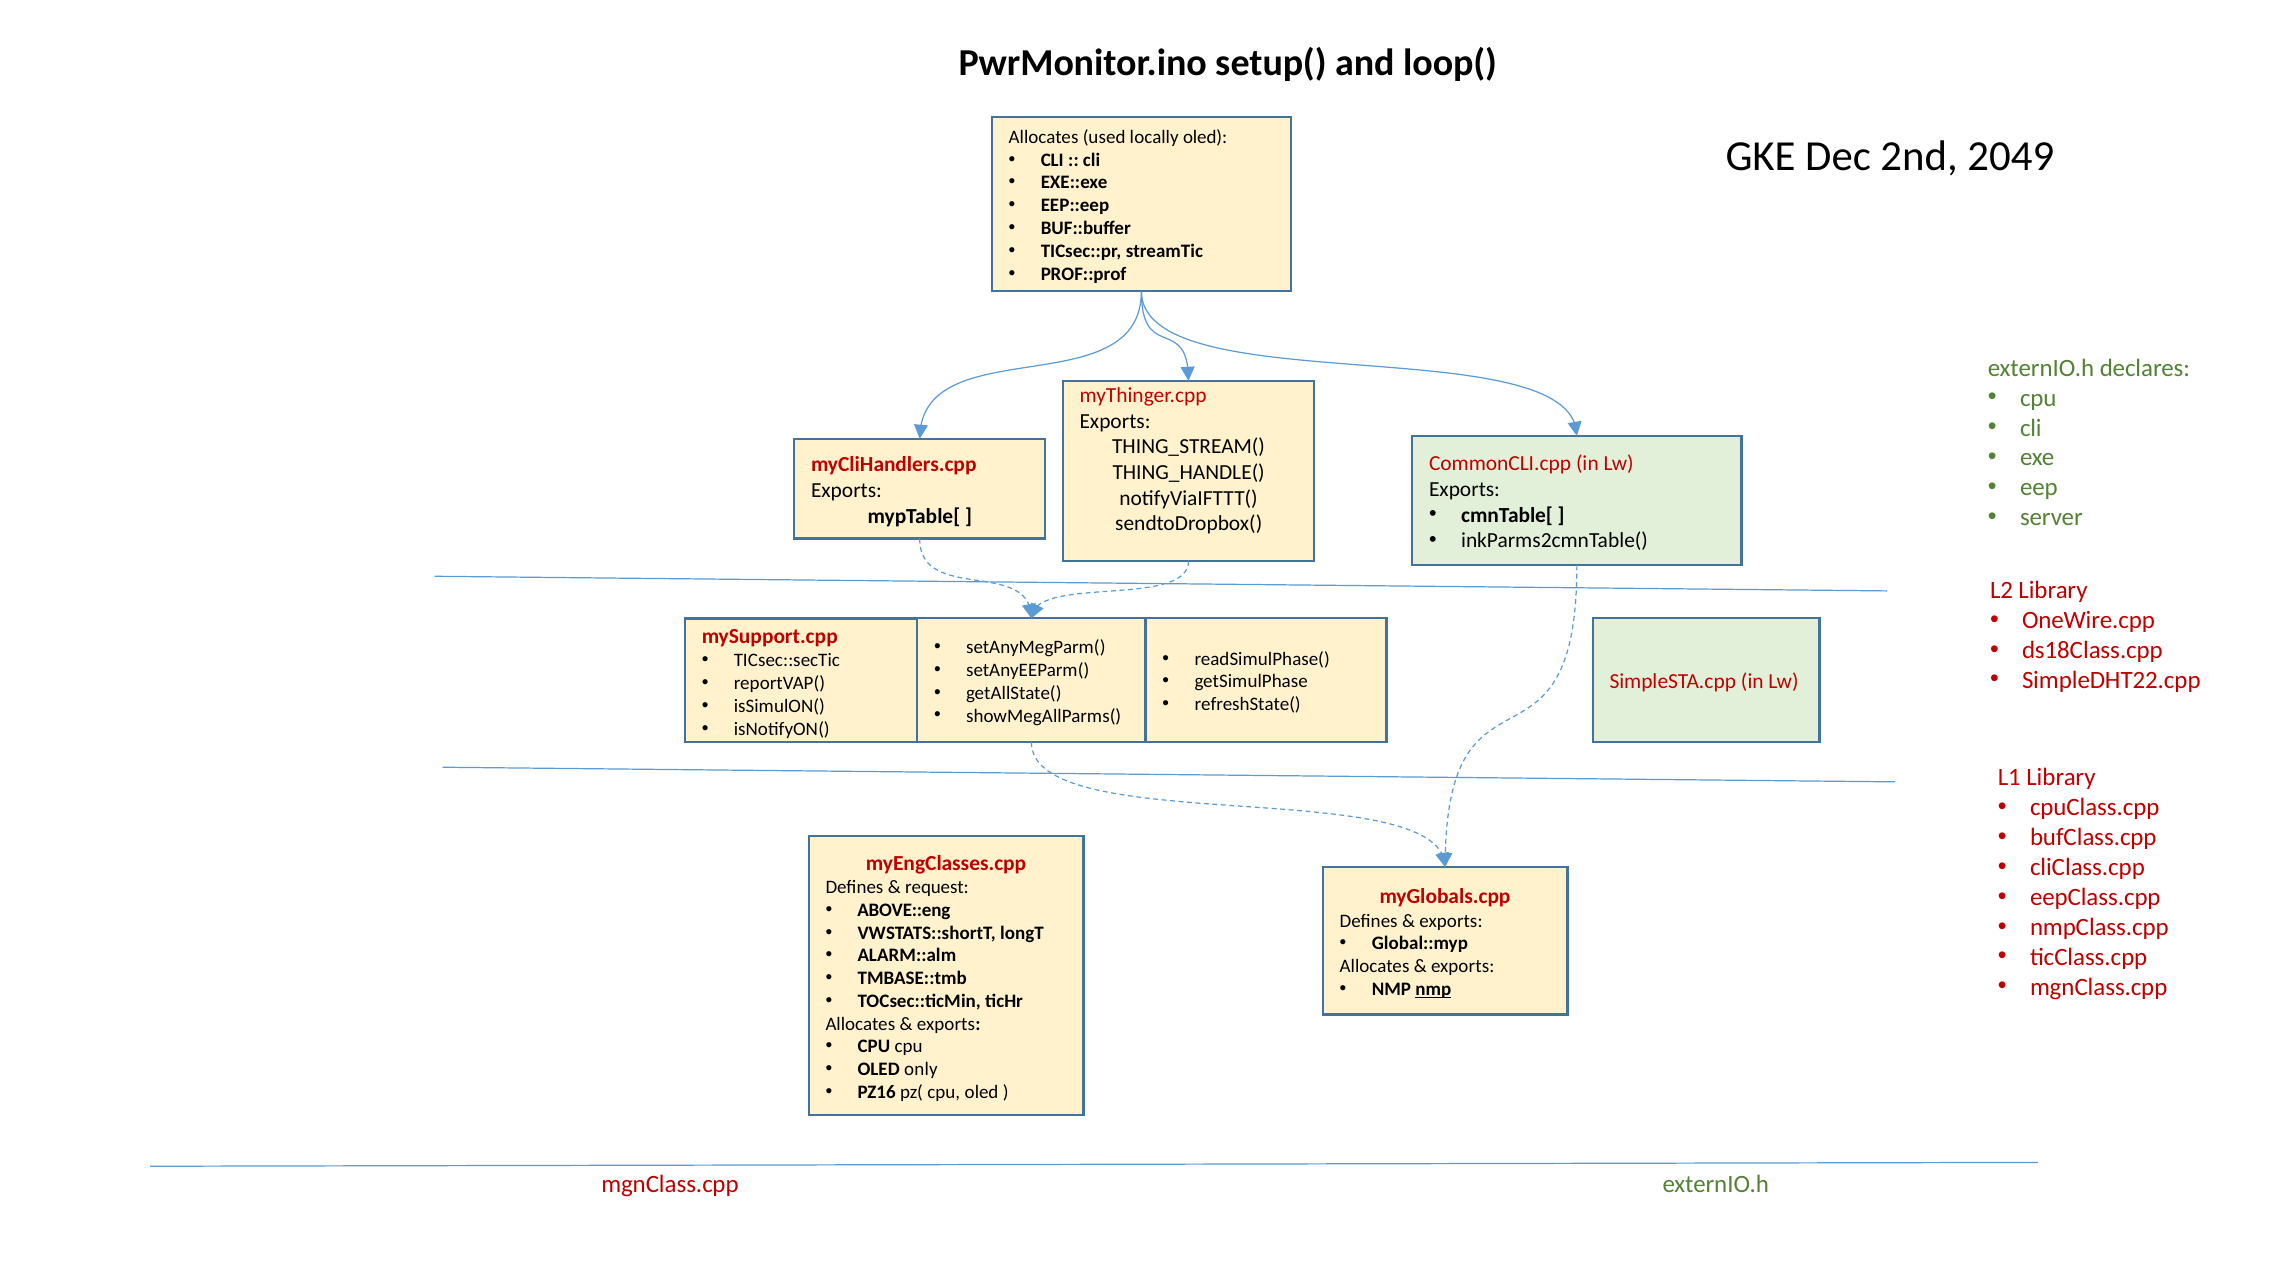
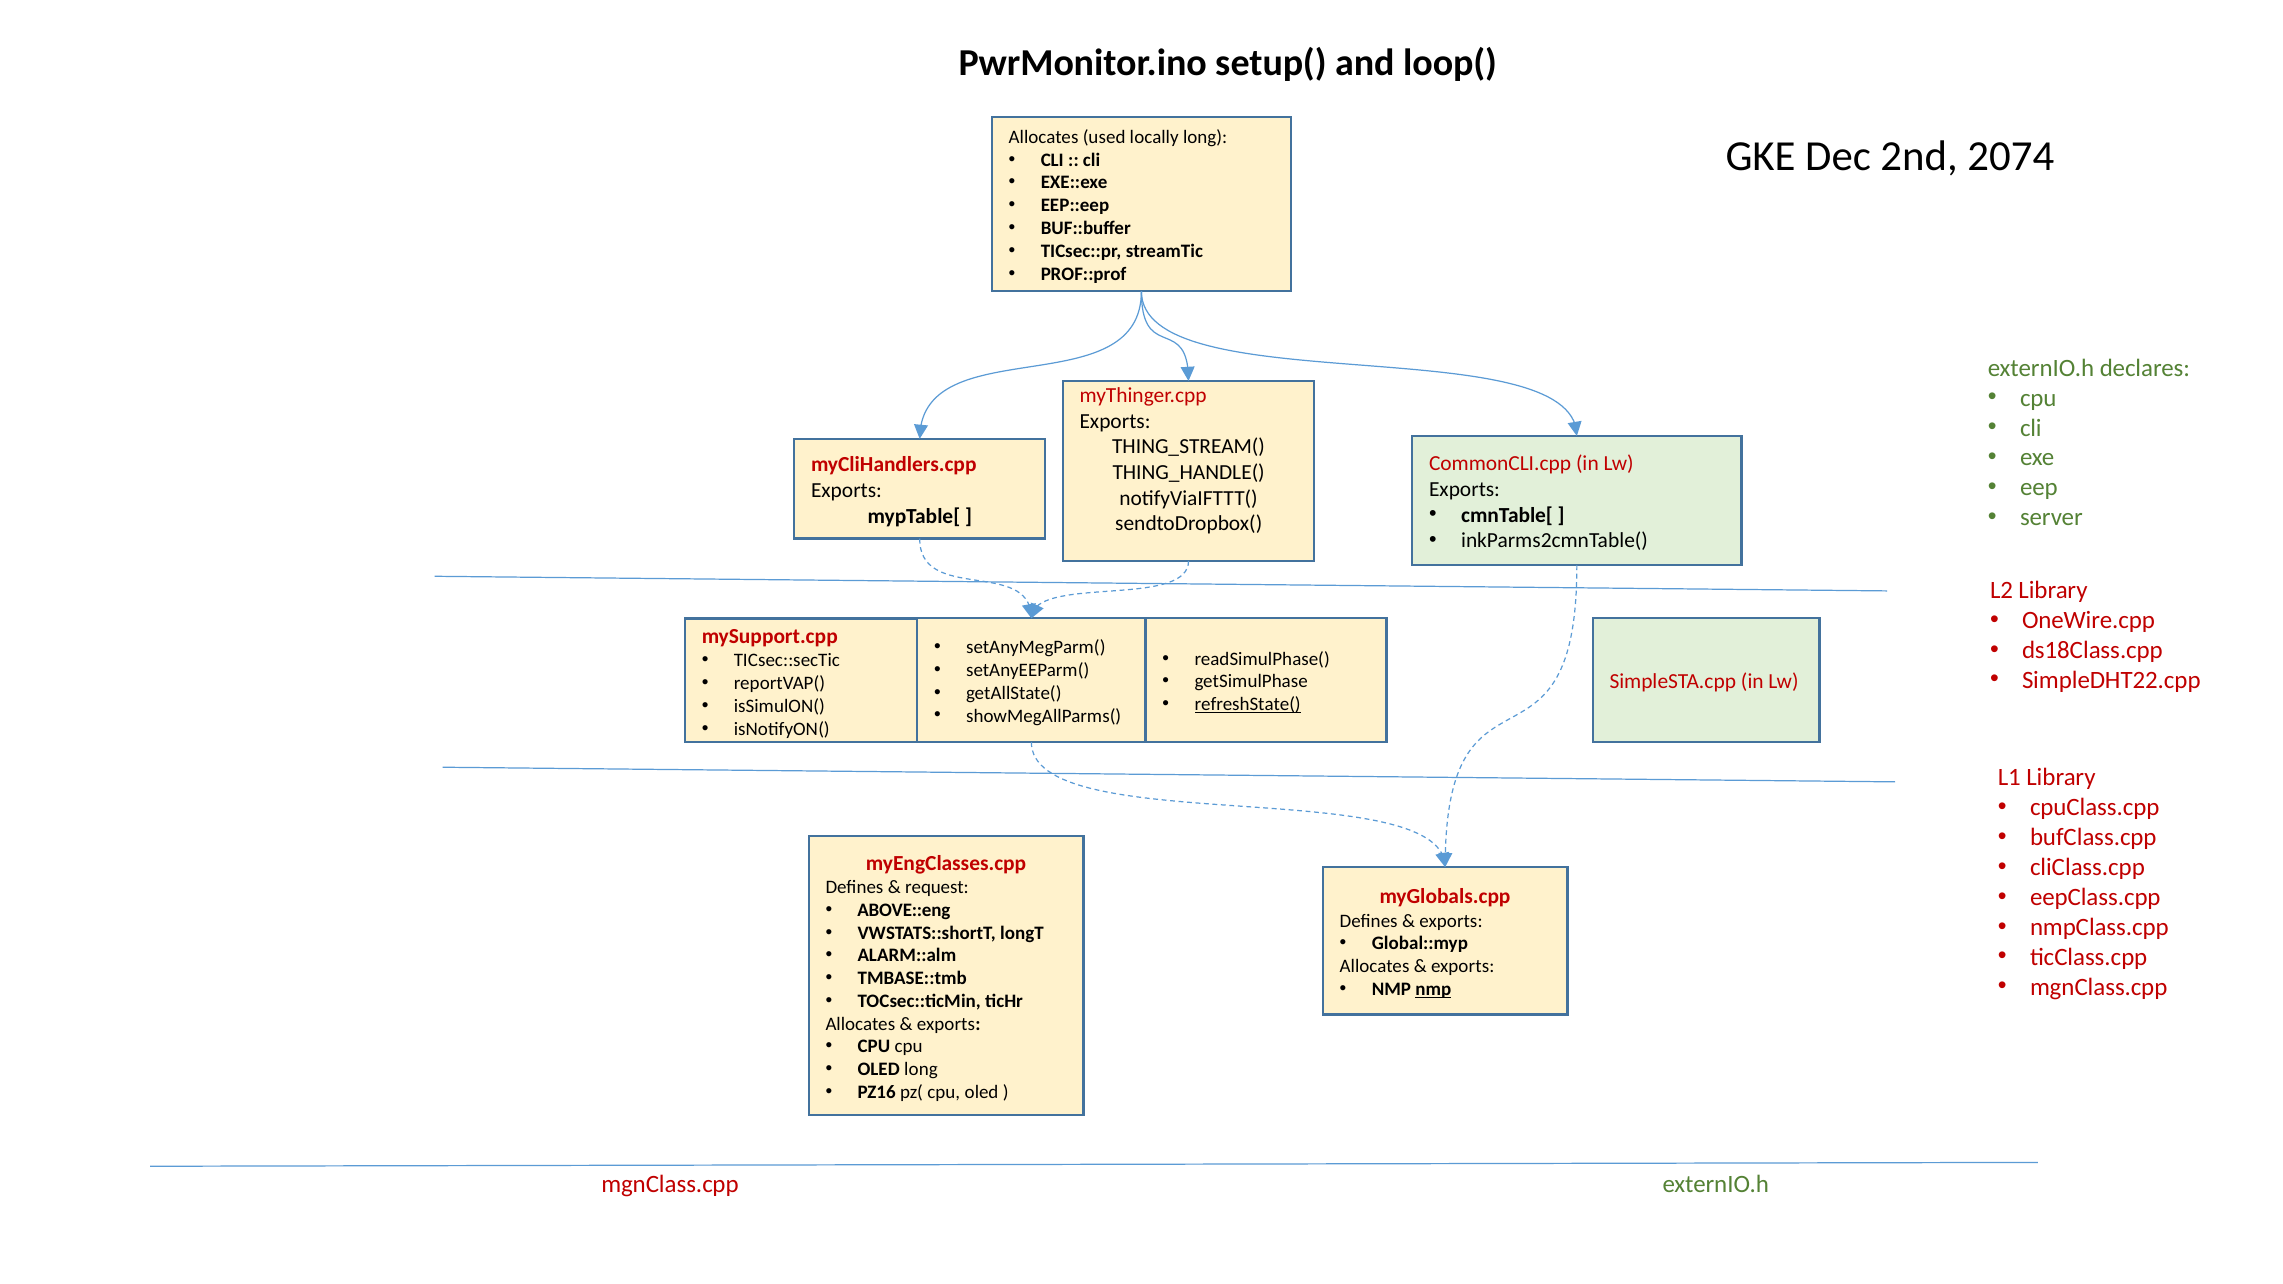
locally oled: oled -> long (1205, 137)
2049: 2049 -> 2074 (2011, 157)
refreshState( underline: none -> present (1248, 704)
OLED only: only -> long (921, 1070)
